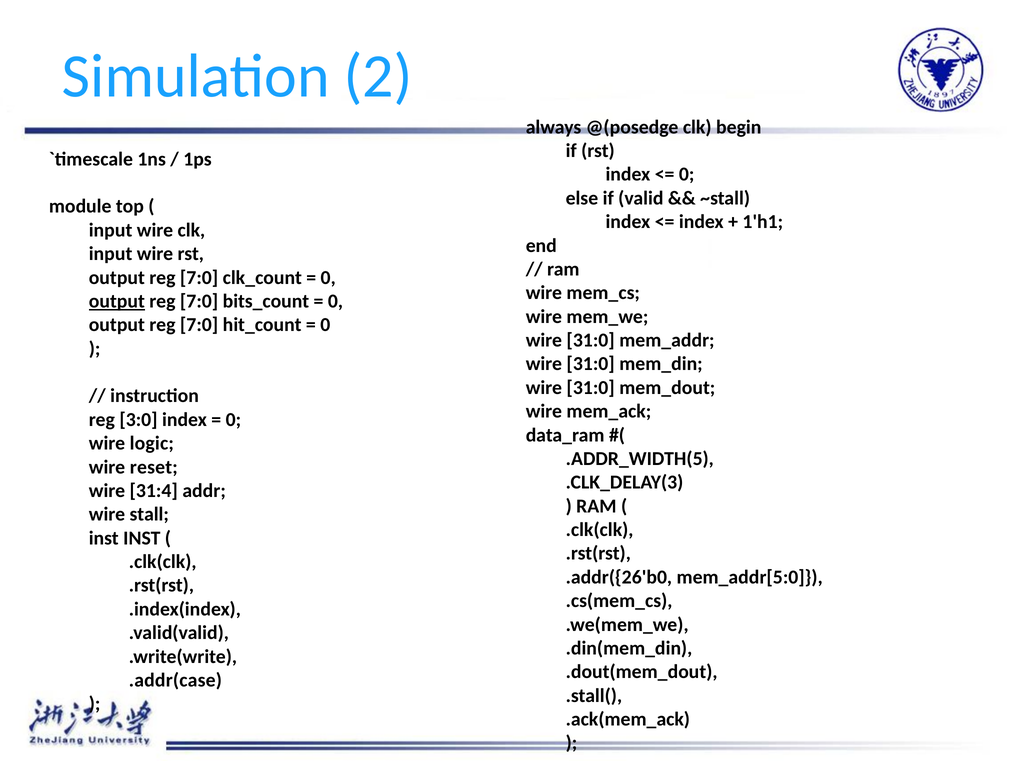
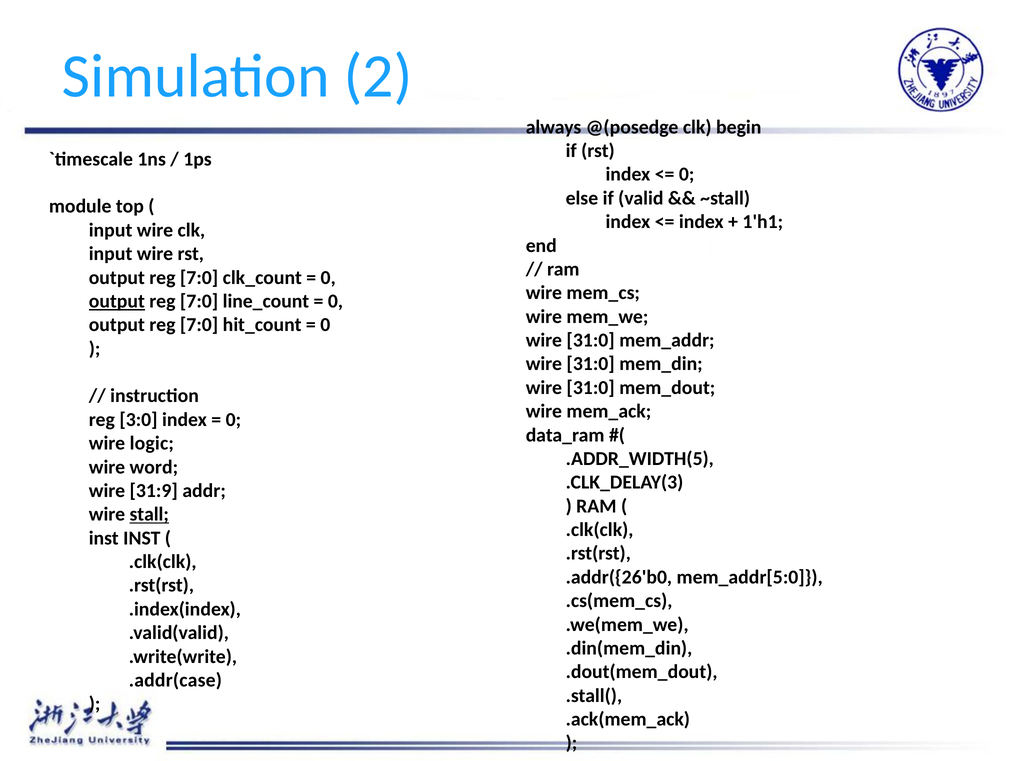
bits_count: bits_count -> line_count (266, 301)
reset: reset -> word (154, 467)
31:4: 31:4 -> 31:9 (154, 490)
stall underline: none -> present (149, 514)
